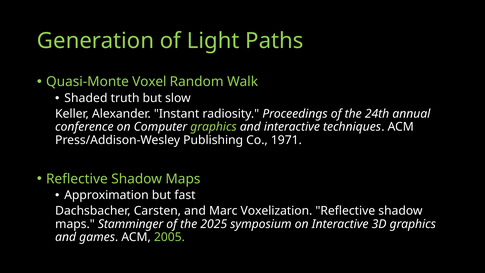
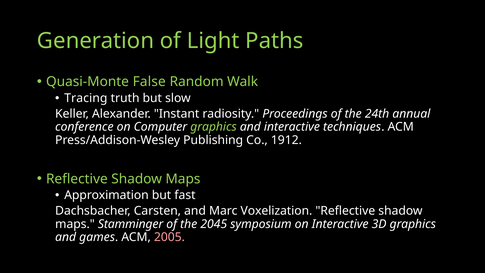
Voxel: Voxel -> False (149, 82)
Shaded: Shaded -> Tracing (86, 98)
1971: 1971 -> 1912 (286, 140)
2025: 2025 -> 2045 (214, 224)
2005 colour: light green -> pink (169, 237)
